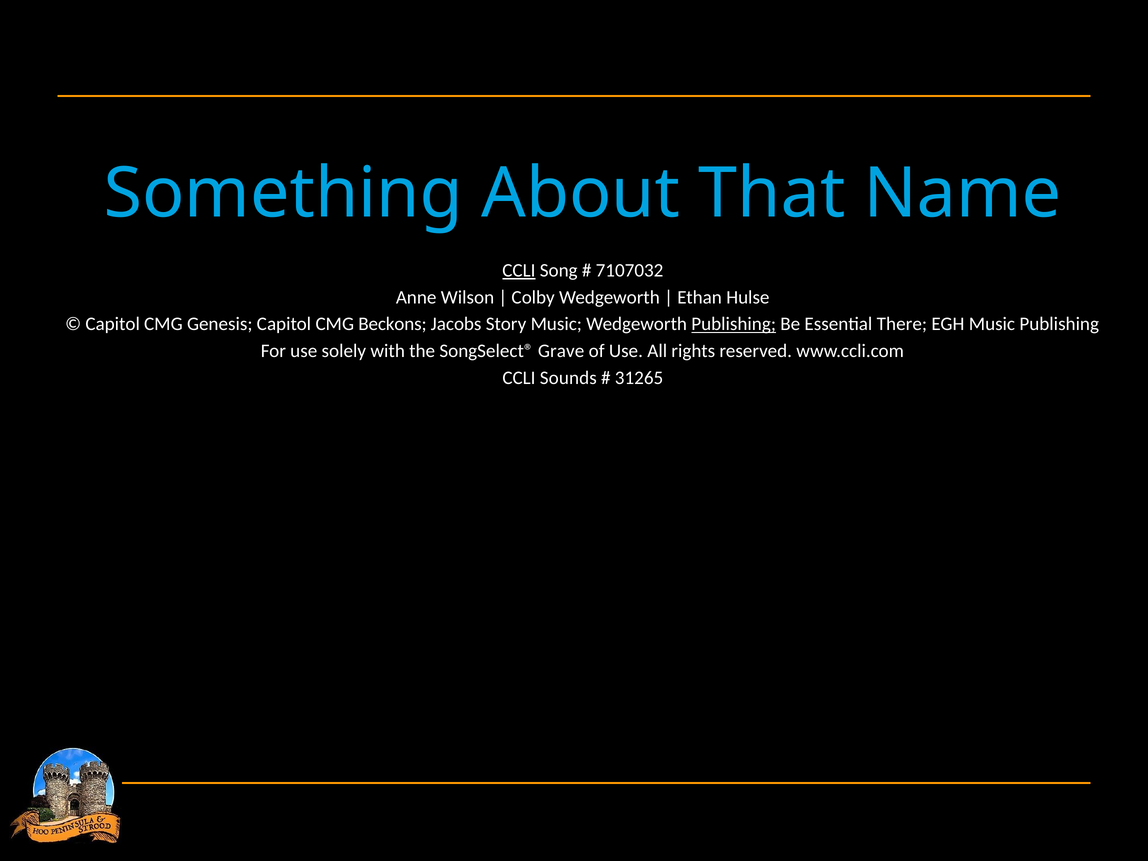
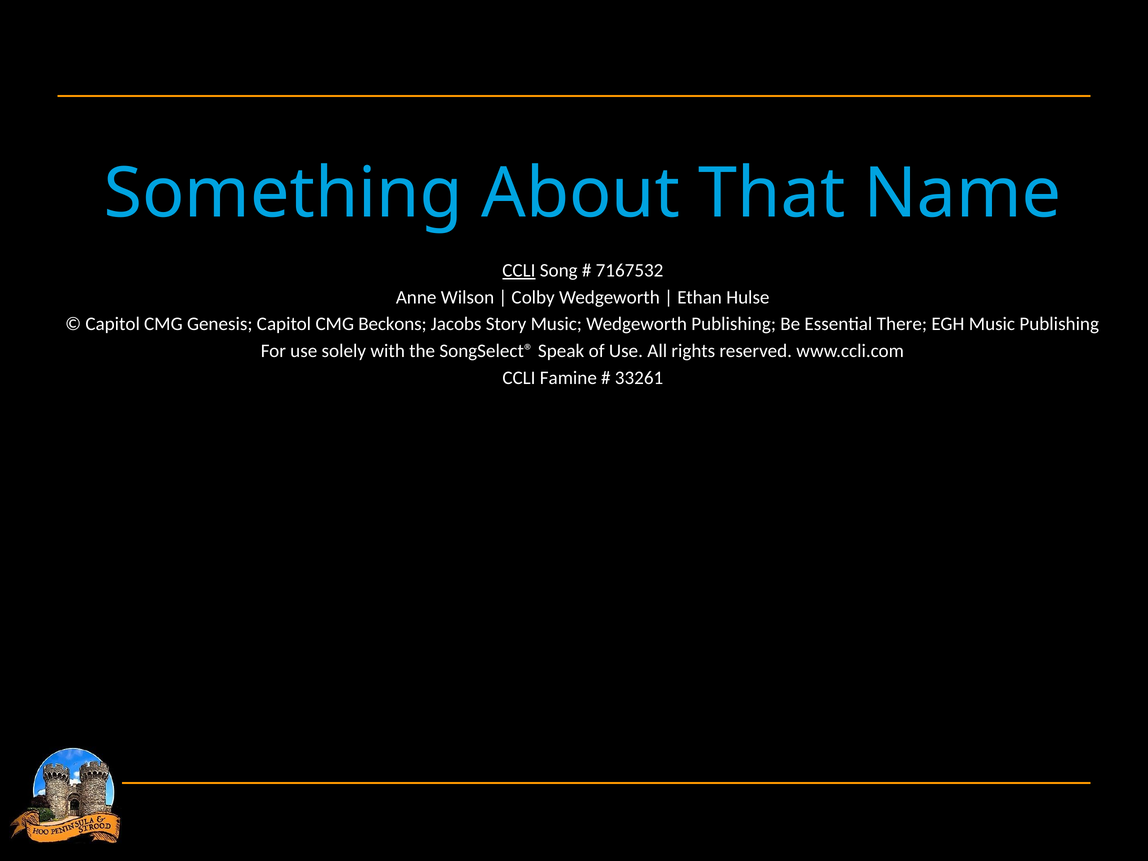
7107032: 7107032 -> 7167532 (630, 271)
Publishing underline: present -> none (734, 324)
Grave: Grave -> Speak (561, 351)
Sounds: Sounds -> Famine (568, 378)
31265: 31265 -> 33261 (639, 378)
